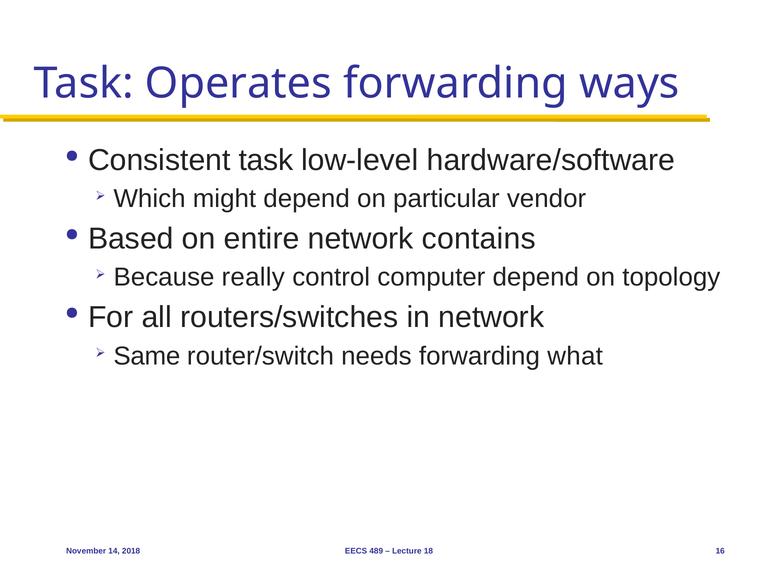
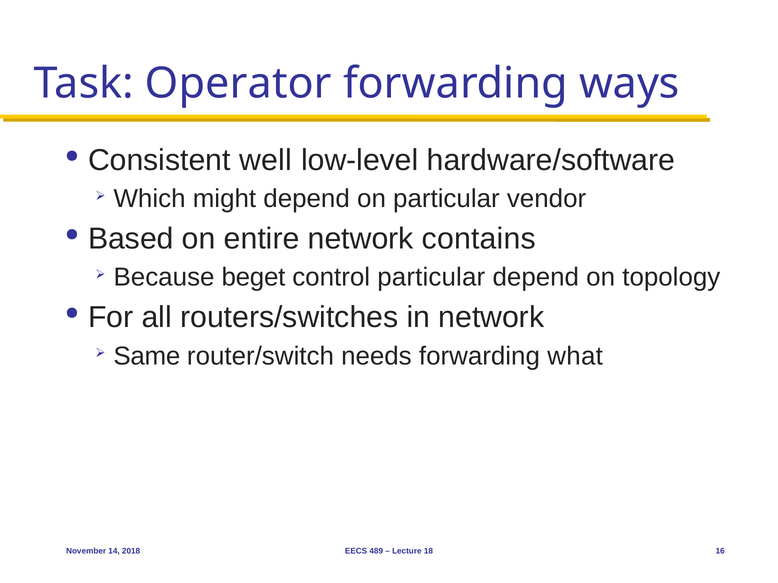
Operates: Operates -> Operator (238, 83)
Consistent task: task -> well (266, 160)
really: really -> beget (253, 278)
control computer: computer -> particular (431, 278)
